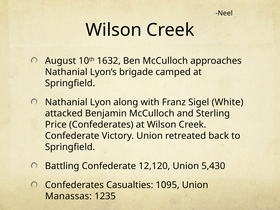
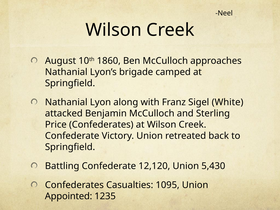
1632: 1632 -> 1860 (109, 61)
Manassas: Manassas -> Appointed (69, 196)
